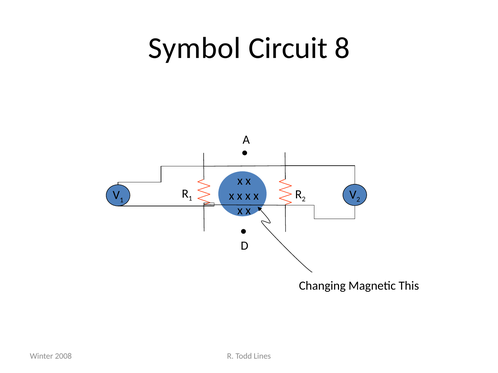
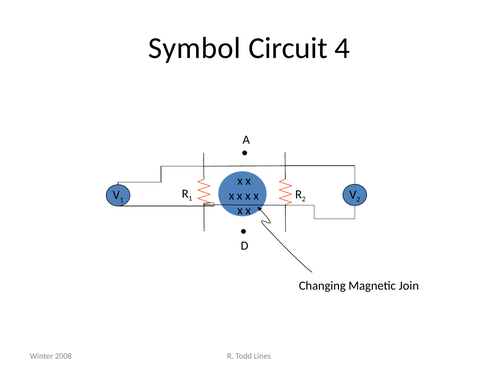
8: 8 -> 4 (342, 48)
This: This -> Join (409, 286)
